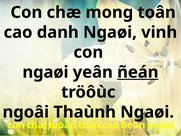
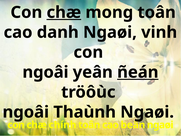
chæ underline: none -> present (64, 12)
ngaøi: ngaøi -> ngoâi (45, 72)
luoân: luoân -> chính (62, 125)
